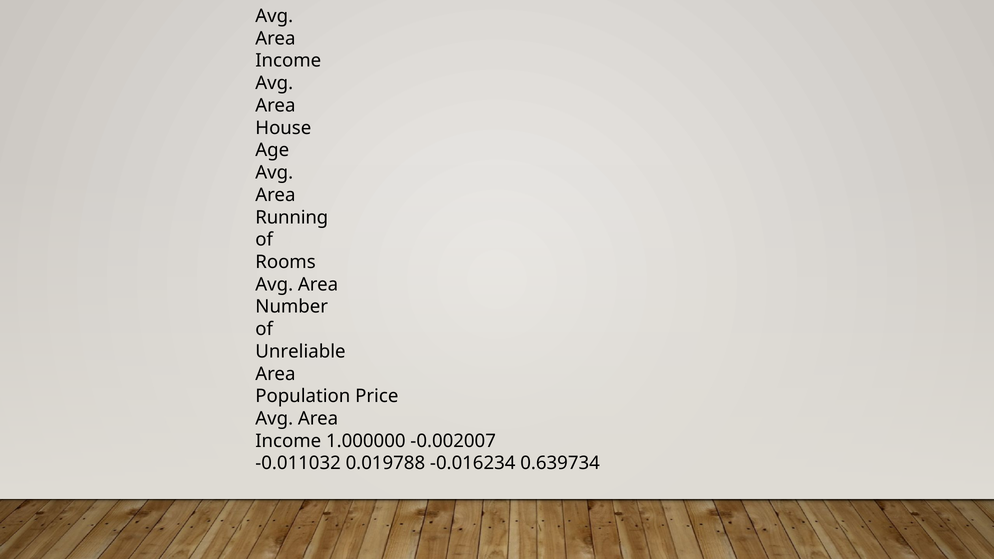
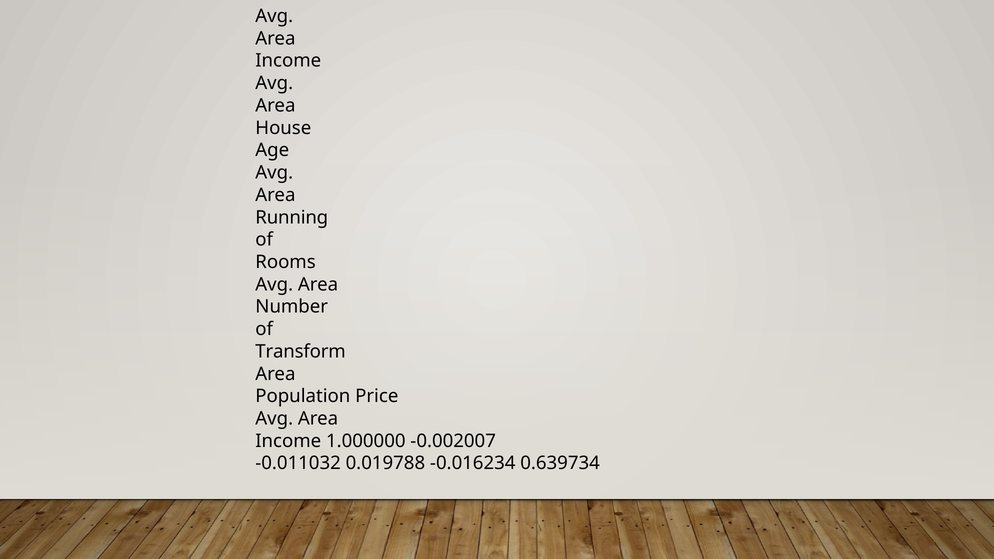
Unreliable: Unreliable -> Transform (301, 352)
